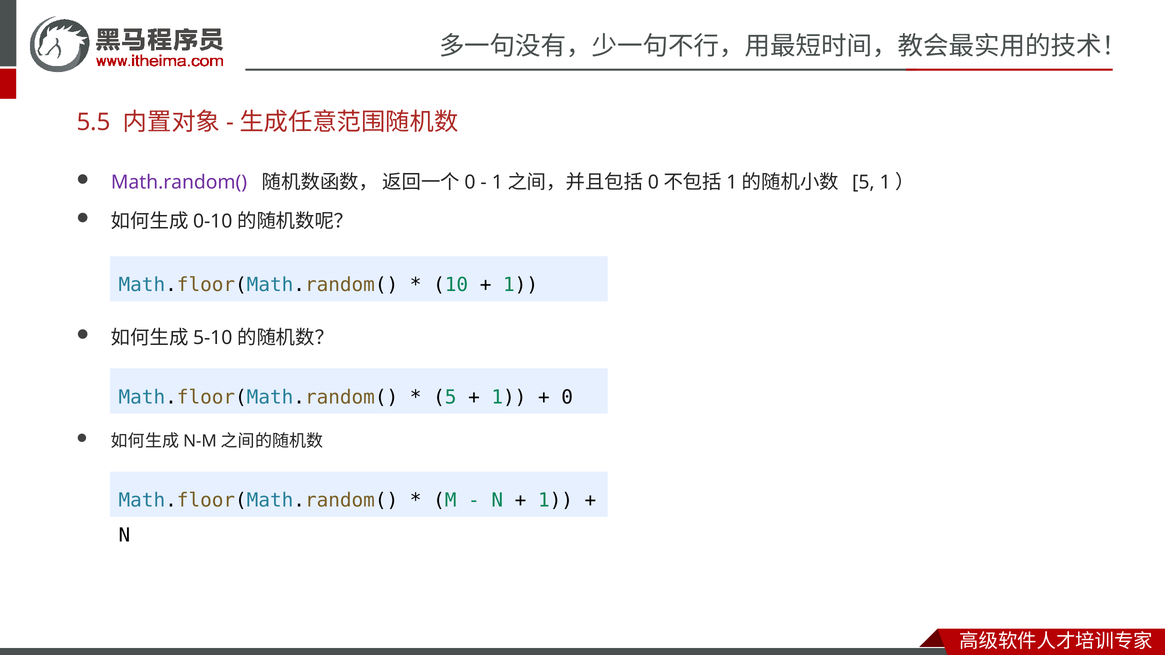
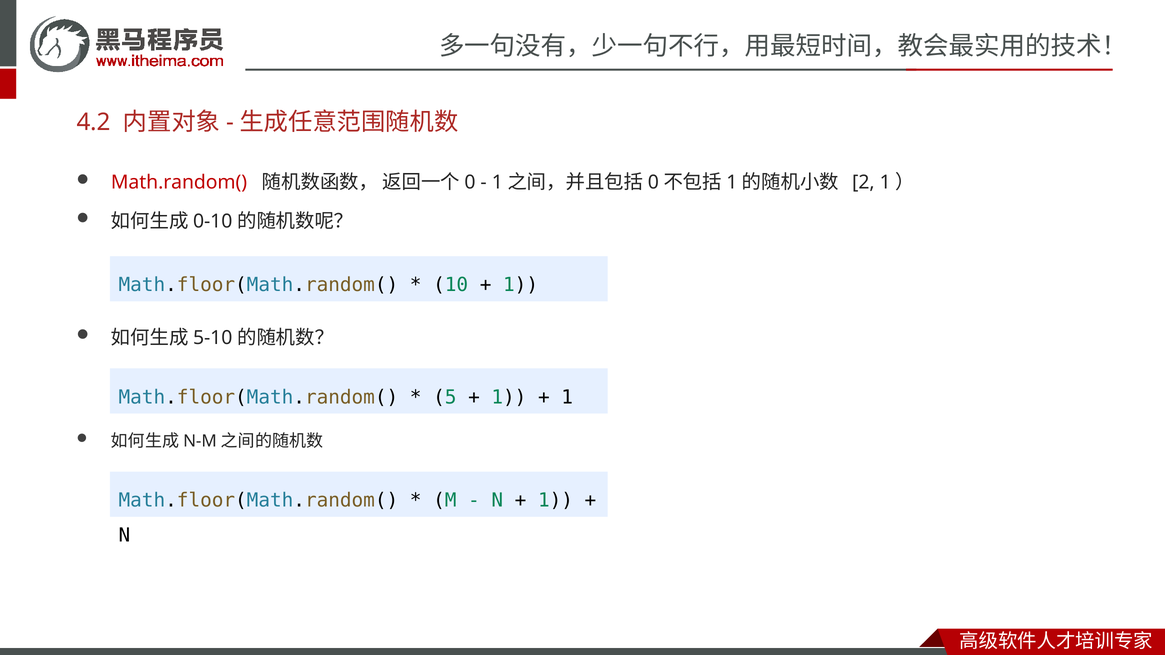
5.5: 5.5 -> 4.2 (94, 122)
Math.random( colour: purple -> red (179, 183)
5: 5 -> 2 (863, 183)
0: 0 -> 1 (567, 397)
